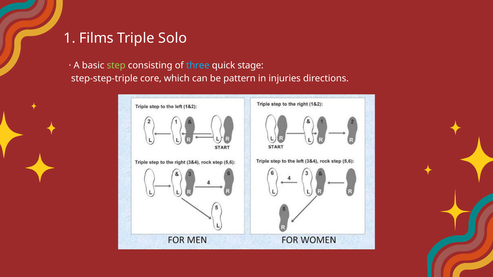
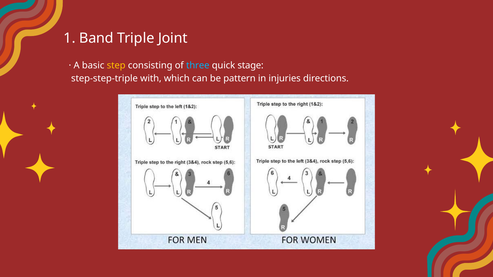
Films: Films -> Band (96, 38)
Solo: Solo -> Joint (173, 38)
step colour: light green -> yellow (116, 65)
core: core -> with (151, 78)
